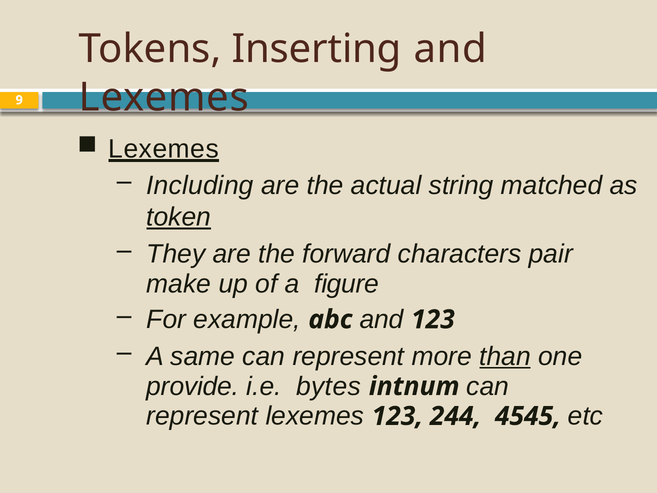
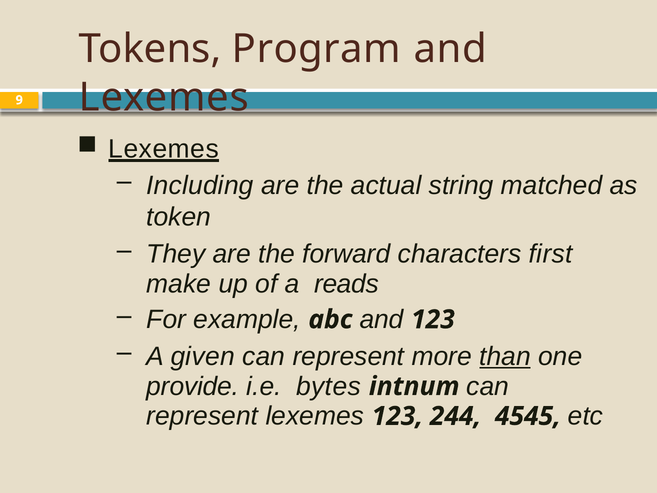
Inserting: Inserting -> Program (316, 49)
token underline: present -> none (179, 217)
pair: pair -> first (551, 254)
ﬁgure: ﬁgure -> reads (347, 284)
same: same -> given (203, 356)
